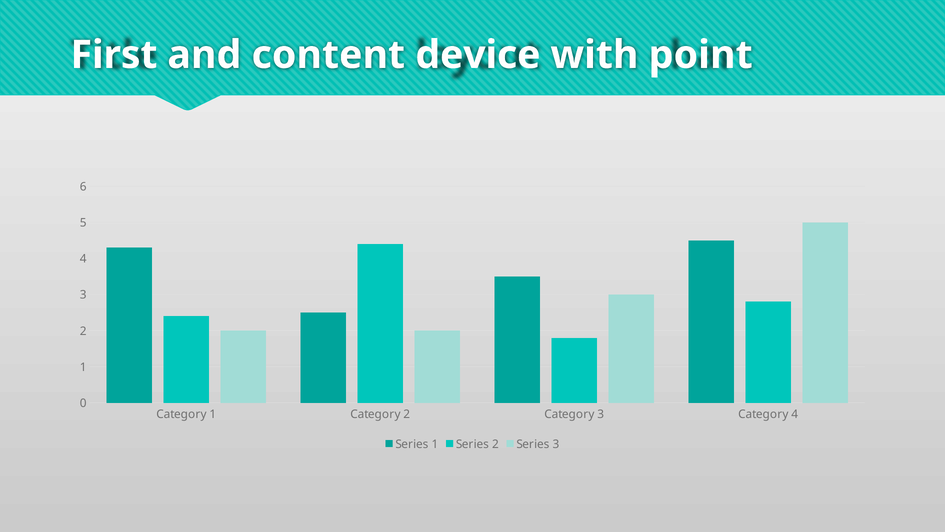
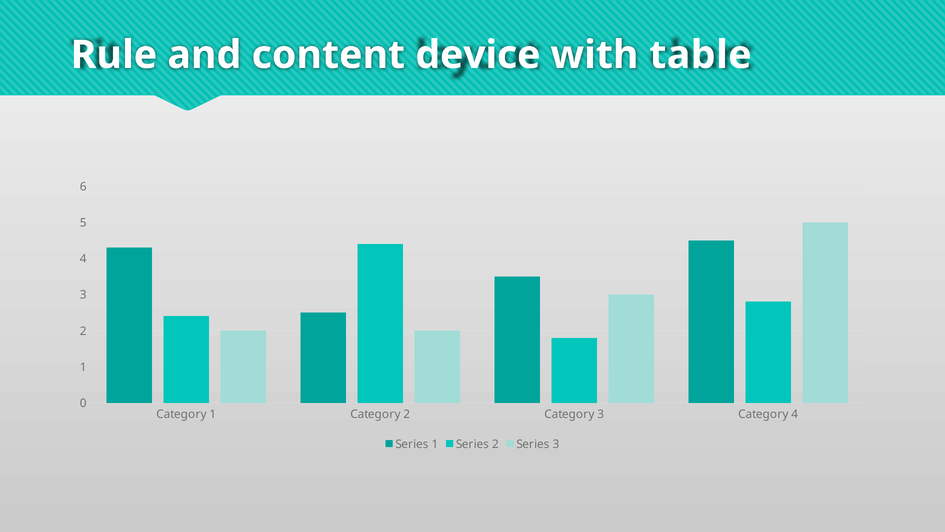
First: First -> Rule (114, 55)
point: point -> table (700, 55)
